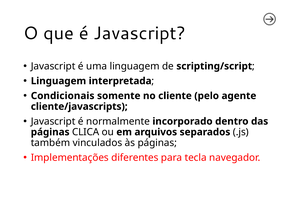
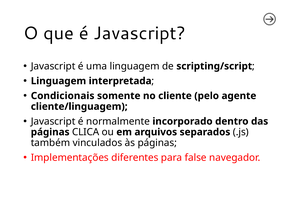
cliente/javascripts: cliente/javascripts -> cliente/linguagem (79, 106)
tecla: tecla -> false (196, 157)
